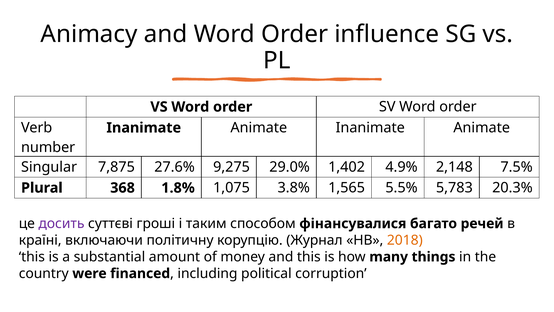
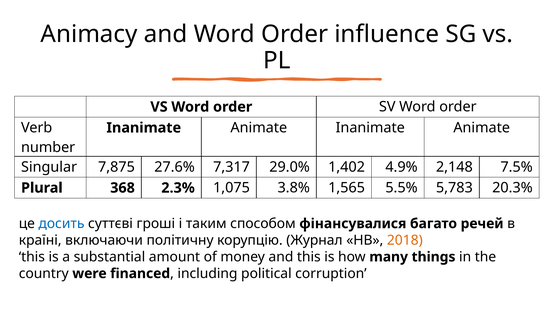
9,275: 9,275 -> 7,317 (232, 167)
1.8%: 1.8% -> 2.3% (178, 188)
досить colour: purple -> blue (61, 223)
